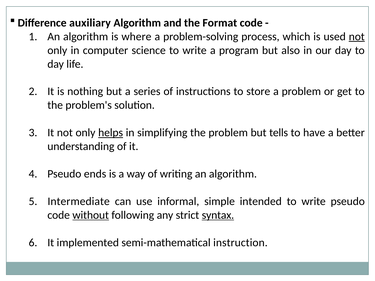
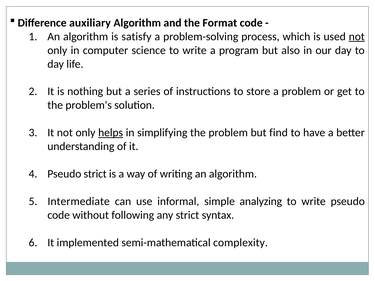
where: where -> satisfy (136, 37)
tells: tells -> find (279, 133)
Pseudo ends: ends -> strict (95, 174)
intended: intended -> analyzing (261, 202)
without underline: present -> none (91, 215)
syntax underline: present -> none (218, 215)
instruction: instruction -> complexity (240, 243)
